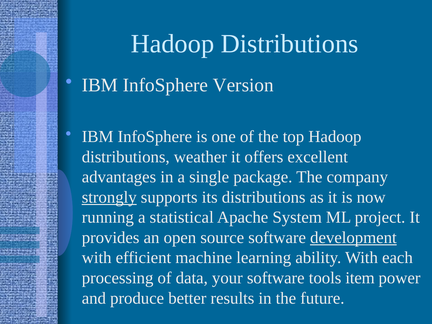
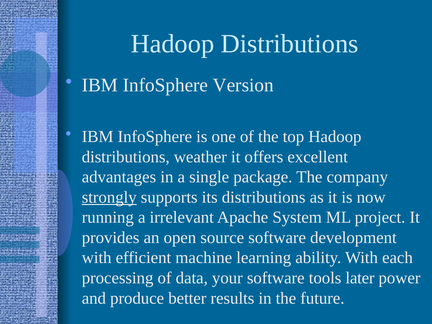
statistical: statistical -> irrelevant (182, 217)
development underline: present -> none (353, 238)
item: item -> later (360, 278)
